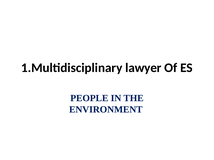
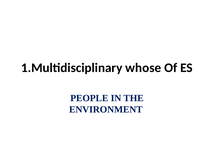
lawyer: lawyer -> whose (143, 68)
